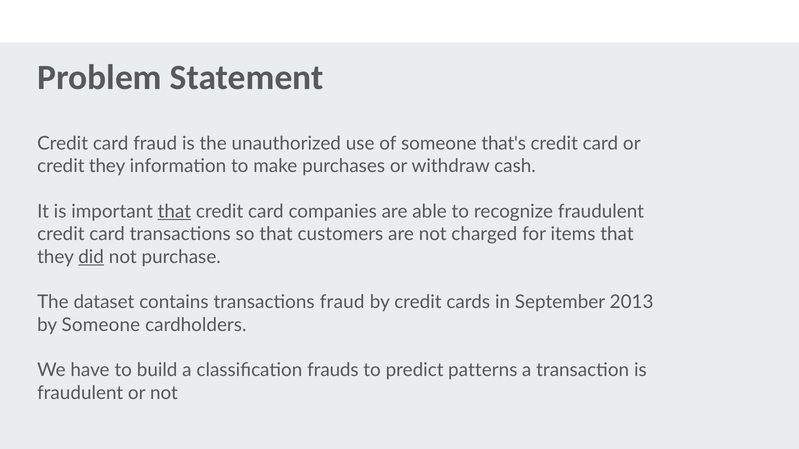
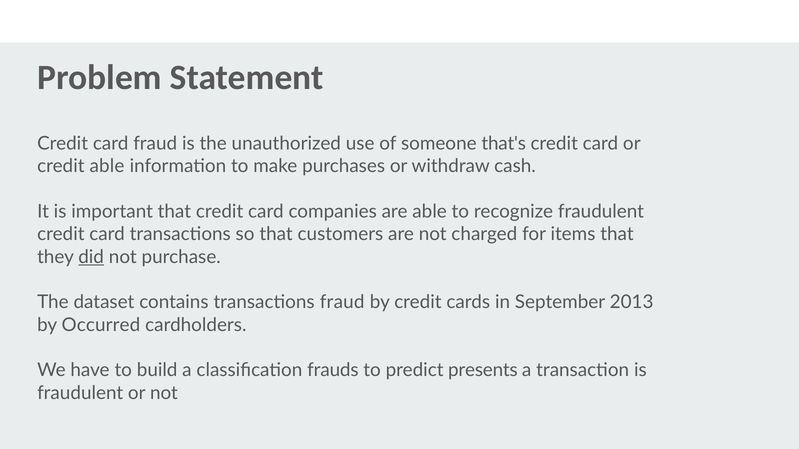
credit they: they -> able (107, 166)
that underline: present -> none (174, 212)
by Someone: Someone -> Occurred (101, 325)
patterns: patterns -> presents (483, 370)
